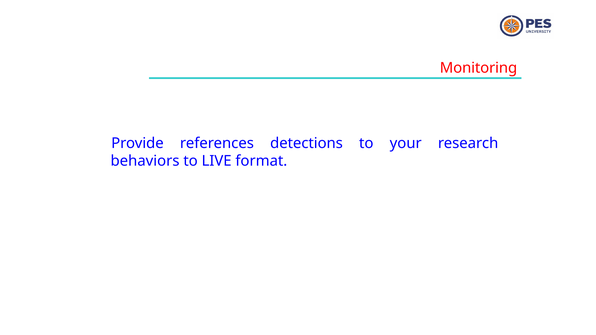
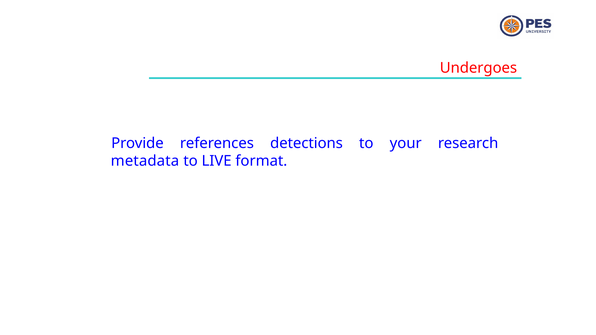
Monitoring: Monitoring -> Undergoes (478, 68)
behaviors: behaviors -> metadata (145, 161)
